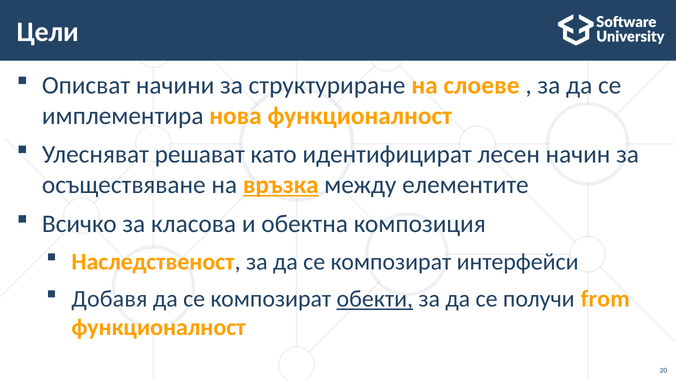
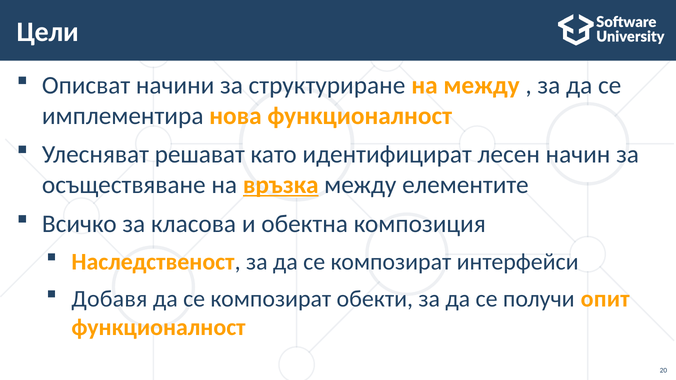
на слоеве: слоеве -> между (482, 85)
обекти underline: present -> none (375, 299)
from: from -> опит (605, 299)
